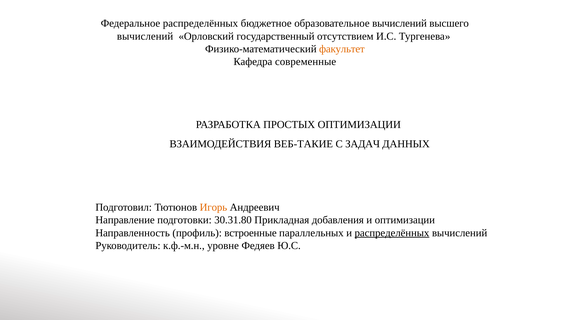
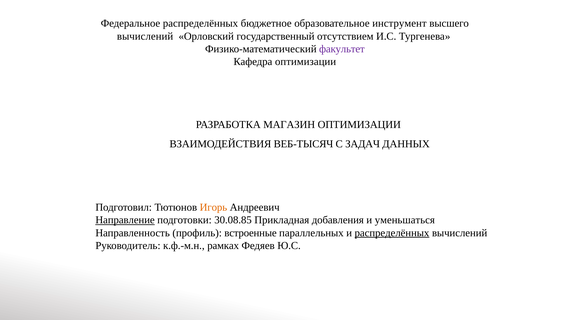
образовательное вычислений: вычислений -> инструмент (399, 23)
факультет colour: orange -> purple (342, 49)
Кафедра современные: современные -> оптимизации (306, 62)
ПРОСТЫХ: ПРОСТЫХ -> МАГАЗИН (289, 125)
ВЕБ-ТАКИЕ: ВЕБ-ТАКИЕ -> ВЕБ-ТЫСЯЧ (303, 144)
Направление underline: none -> present (125, 221)
30.31.80: 30.31.80 -> 30.08.85 (233, 221)
и оптимизации: оптимизации -> уменьшаться (405, 221)
уровне: уровне -> рамках (223, 246)
